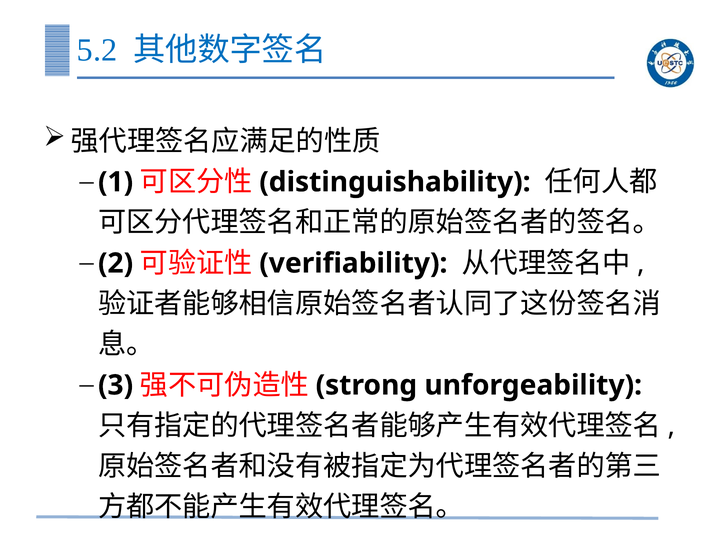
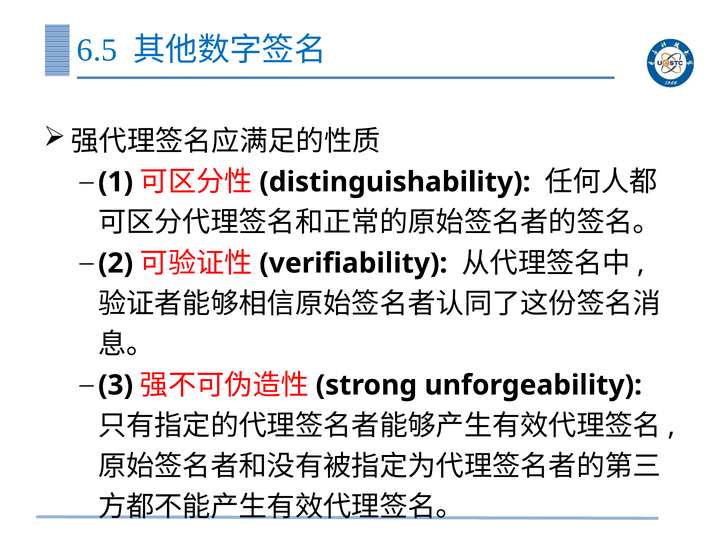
5.2: 5.2 -> 6.5 (97, 50)
